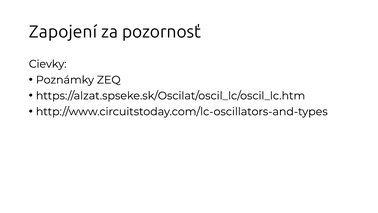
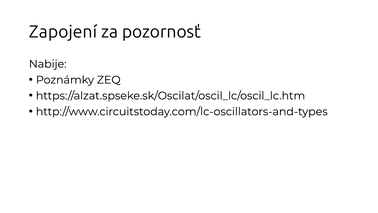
Cievky: Cievky -> Nabije (48, 64)
